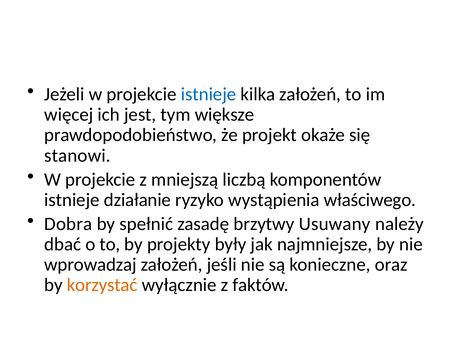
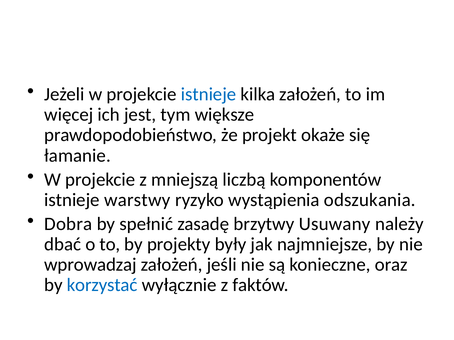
stanowi: stanowi -> łamanie (78, 156)
działanie: działanie -> warstwy (137, 200)
właściwego: właściwego -> odszukania (370, 200)
korzystać colour: orange -> blue (102, 286)
